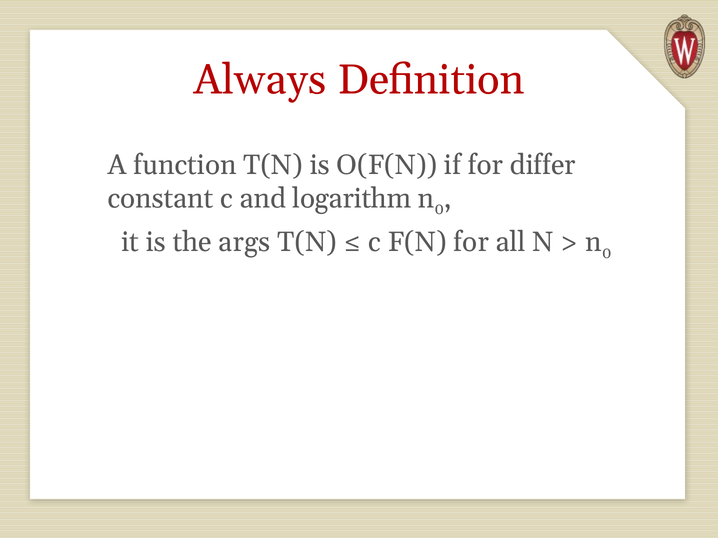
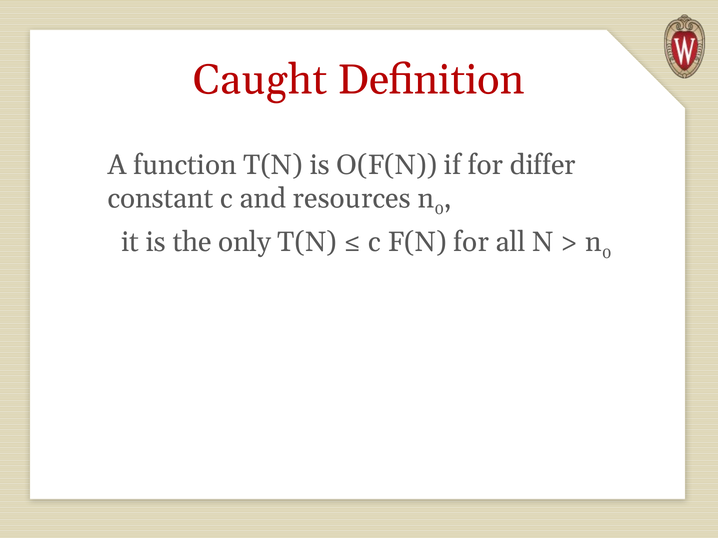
Always: Always -> Caught (260, 80)
logarithm: logarithm -> resources (352, 198)
args: args -> only (245, 242)
